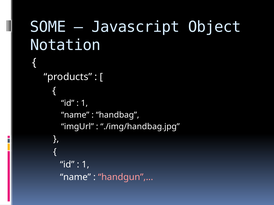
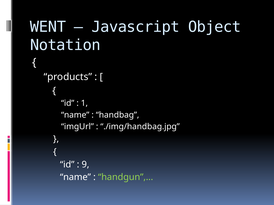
SOME: SOME -> WENT (48, 27)
1: 1 -> 9 (85, 165)
handgun colour: pink -> light green (126, 178)
